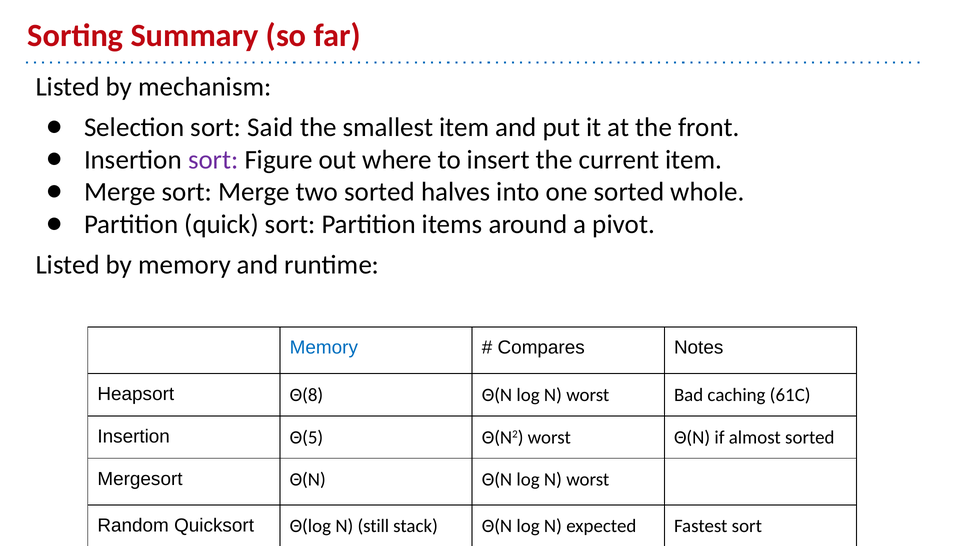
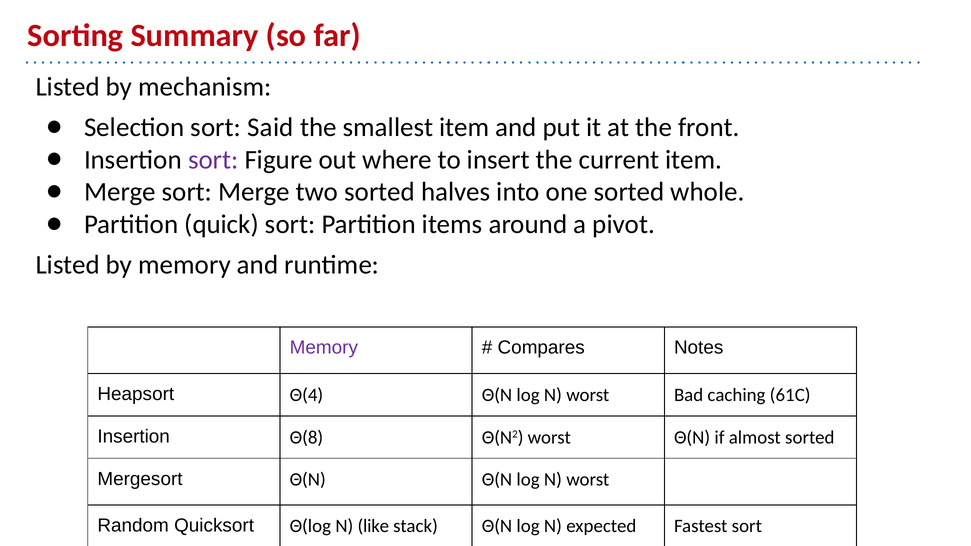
Memory colour: blue -> purple (324, 348)
Θ(8: Θ(8 -> Θ(4 (306, 395)
Θ(5: Θ(5 -> Θ(8 (306, 438)
still: still -> like (373, 526)
